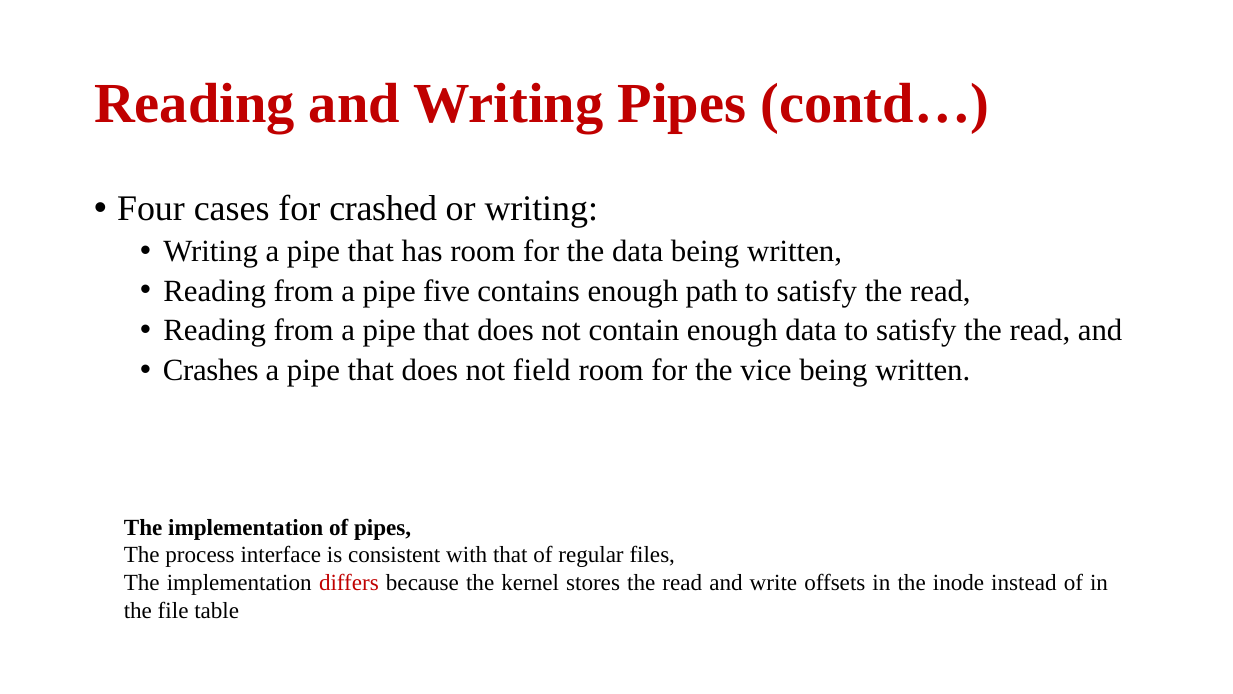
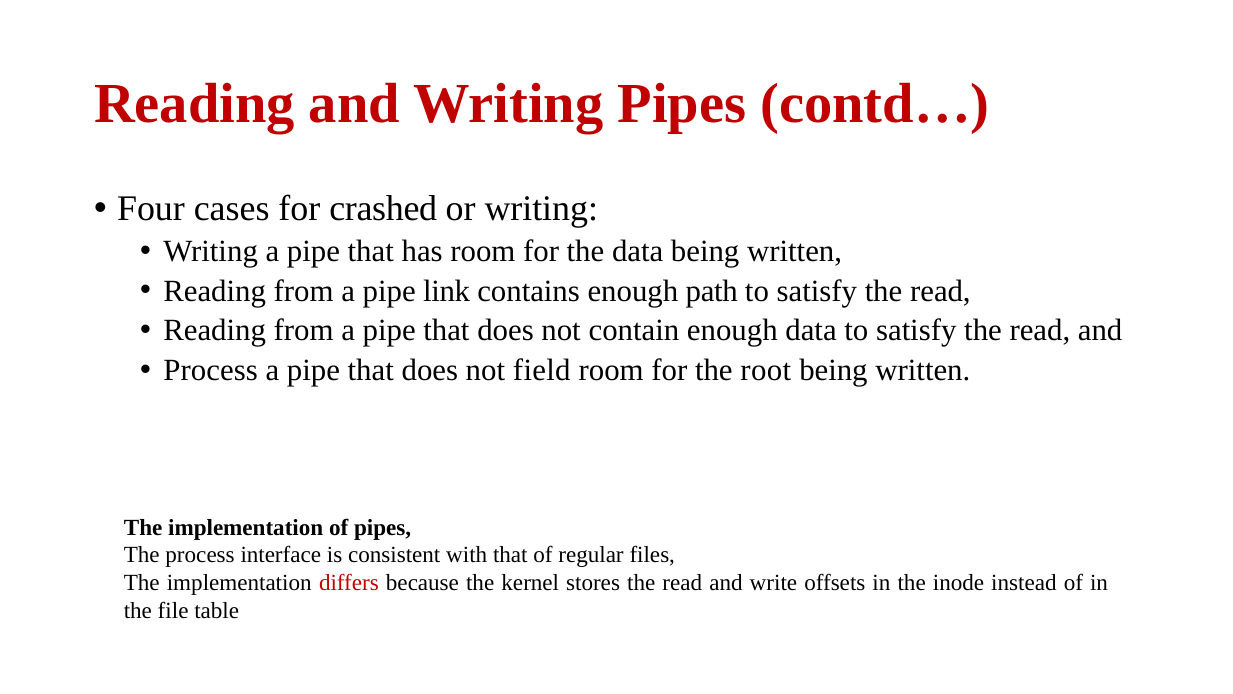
five: five -> link (447, 291)
Crashes: Crashes -> Process (211, 370)
vice: vice -> root (766, 370)
